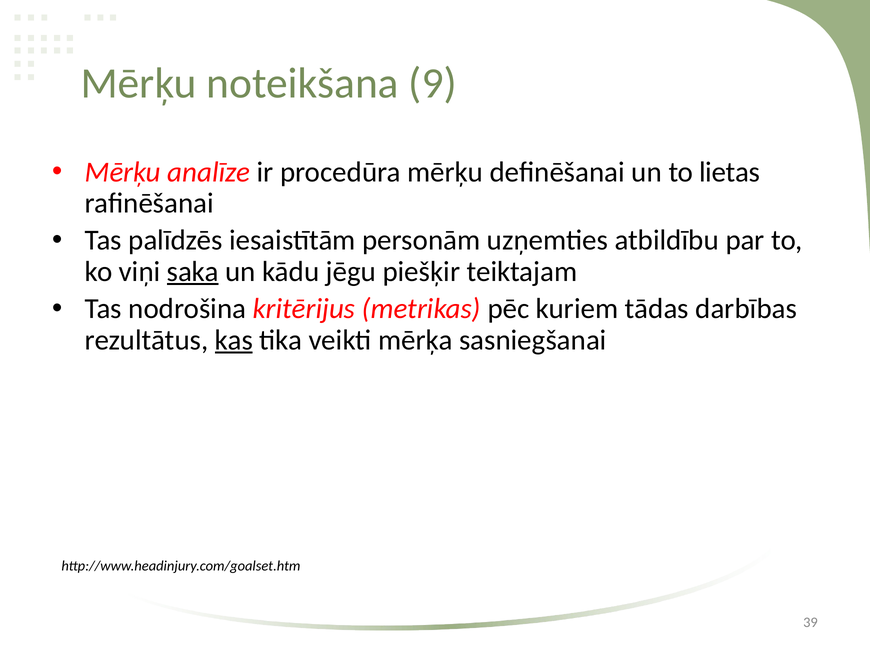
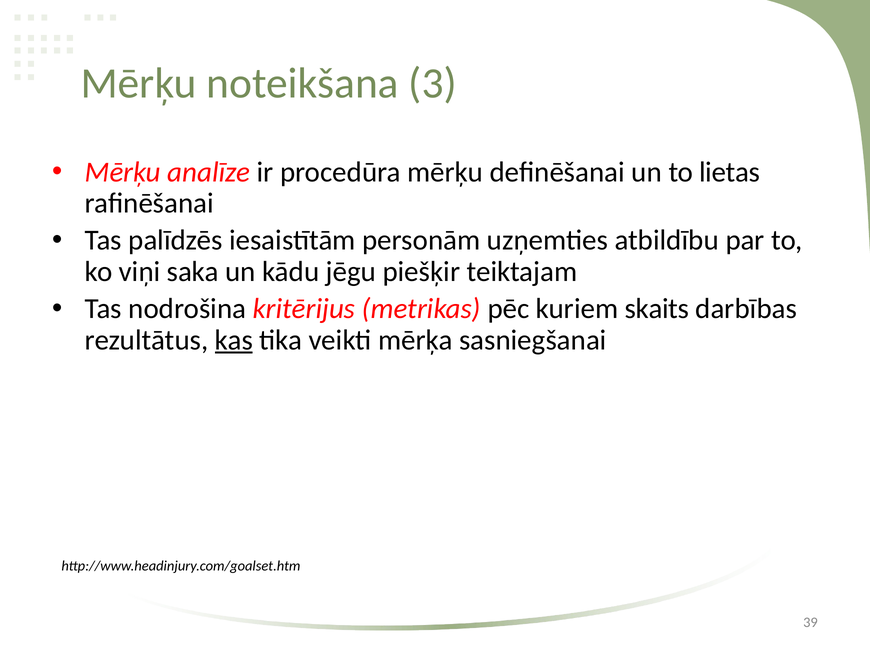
9: 9 -> 3 (433, 84)
saka underline: present -> none (193, 272)
tādas: tādas -> skaits (657, 309)
